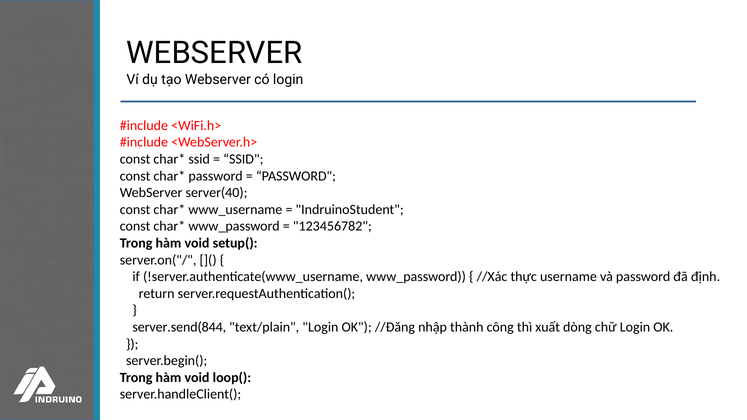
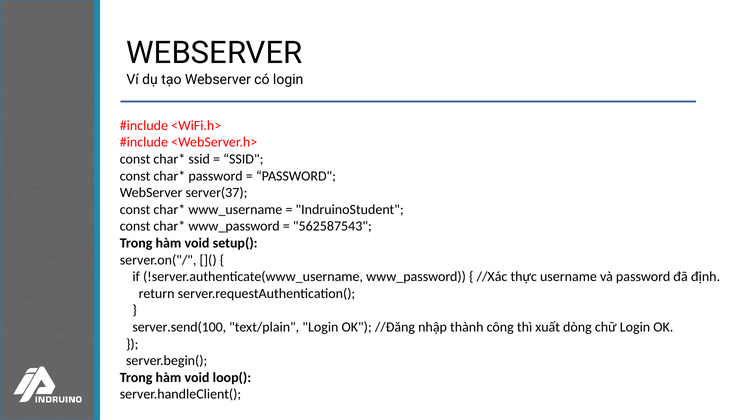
server(40: server(40 -> server(37 (216, 193)
123456782: 123456782 -> 562587543 (332, 226)
server.send(844: server.send(844 -> server.send(100 (179, 327)
